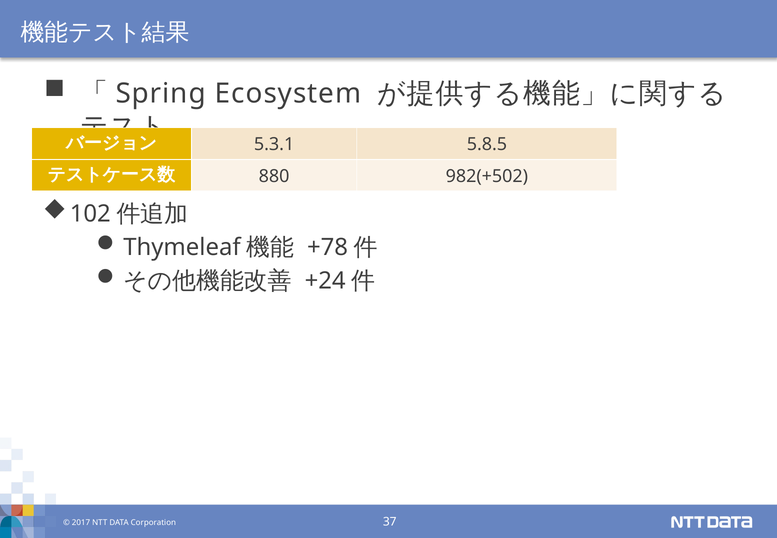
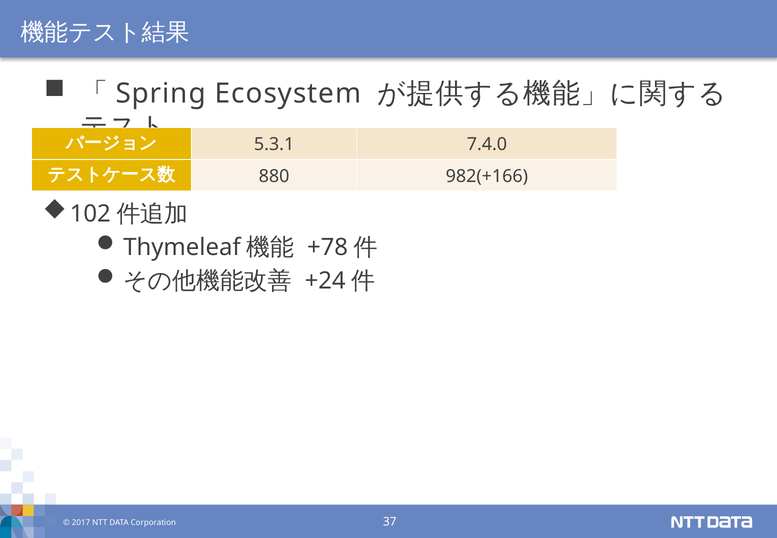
5.8.5: 5.8.5 -> 7.4.0 (487, 145)
982(+502: 982(+502 -> 982(+166 (487, 176)
